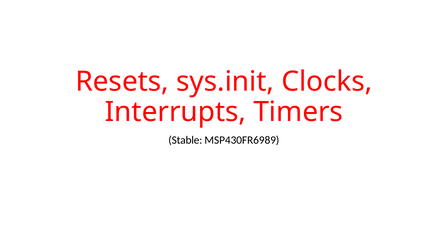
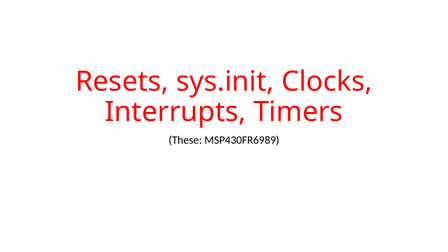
Stable: Stable -> These (185, 140)
